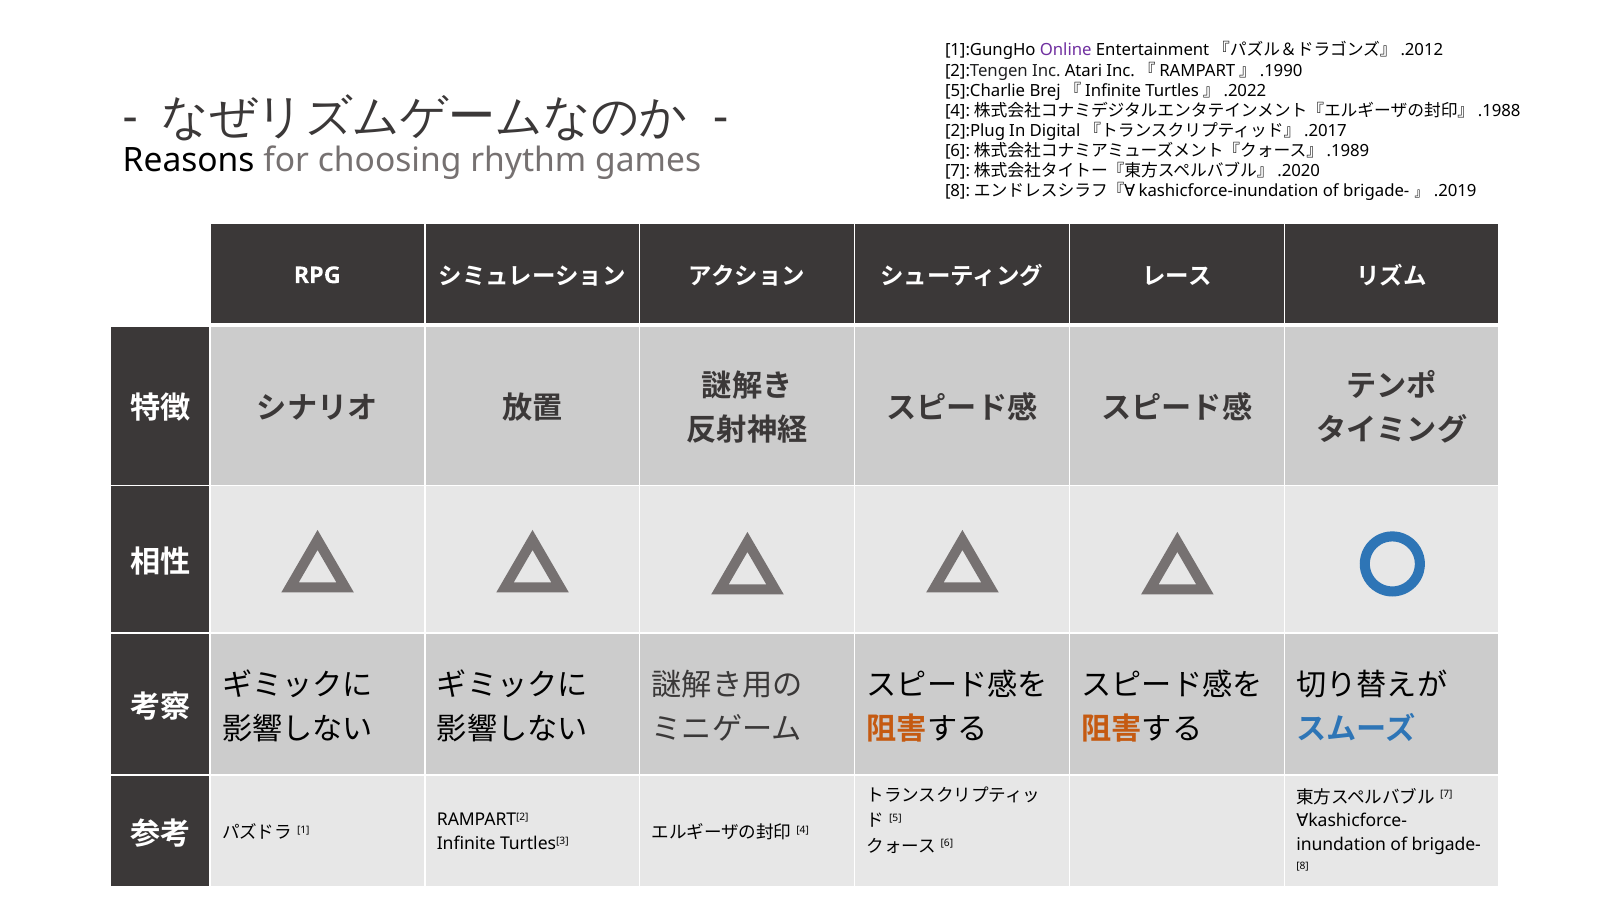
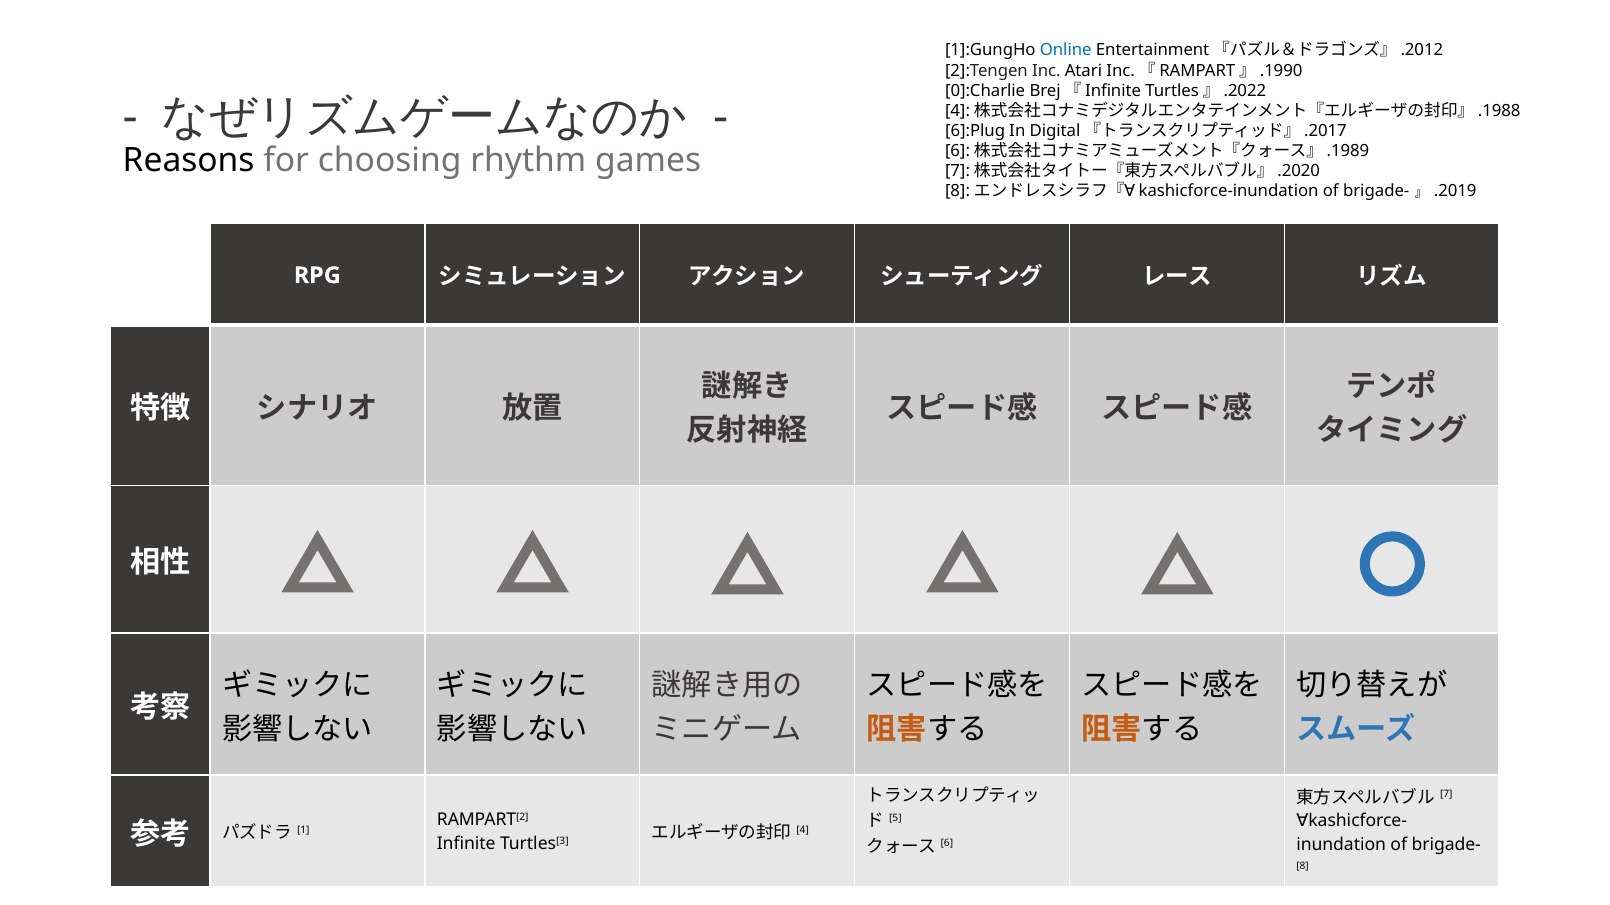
Online colour: purple -> blue (1066, 50)
5]:Charlie: 5]:Charlie -> 0]:Charlie (985, 91)
2]:Plug: 2]:Plug -> 6]:Plug (975, 131)
